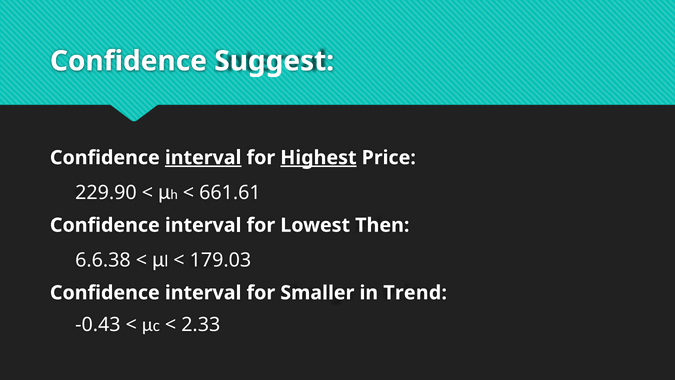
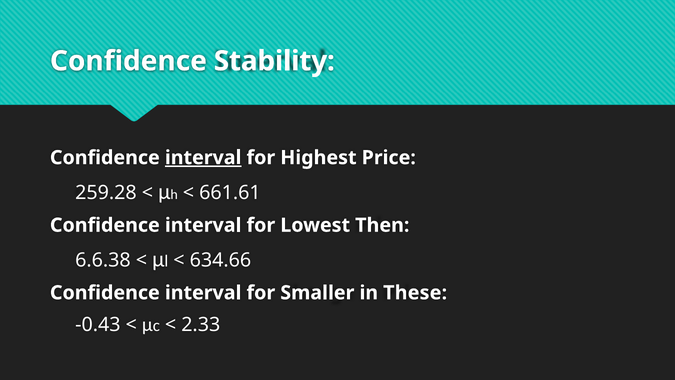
Suggest: Suggest -> Stability (274, 61)
Highest underline: present -> none (318, 158)
229.90: 229.90 -> 259.28 (106, 193)
179.03: 179.03 -> 634.66 (220, 260)
Trend: Trend -> These (415, 293)
